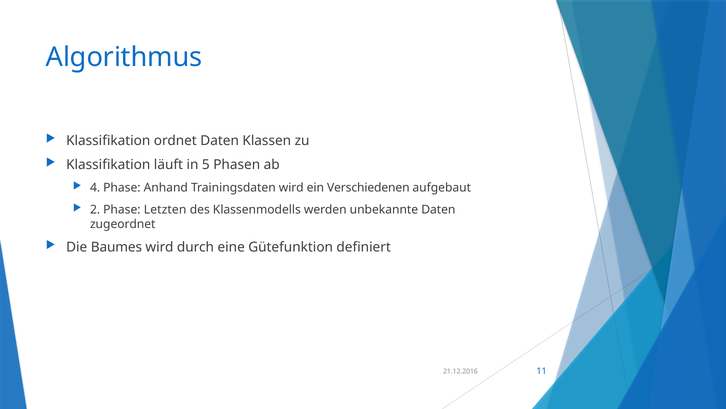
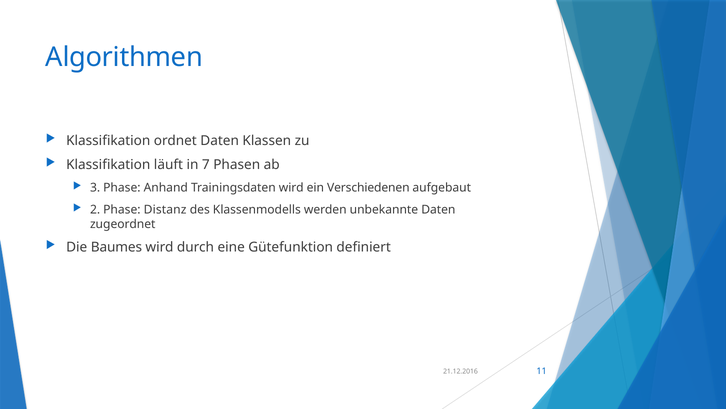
Algorithmus: Algorithmus -> Algorithmen (124, 57)
5: 5 -> 7 (206, 164)
4: 4 -> 3 (95, 187)
Letzten: Letzten -> Distanz (165, 209)
